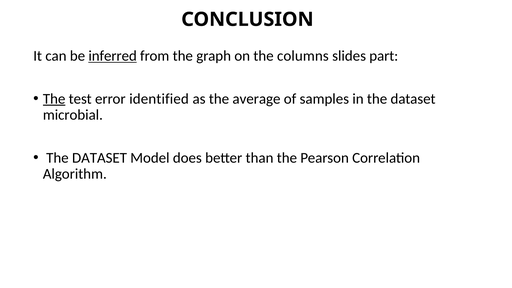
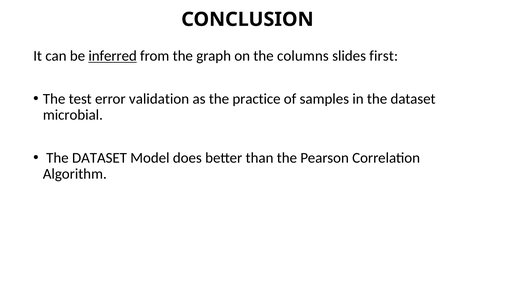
part: part -> first (384, 56)
The underline: present -> none (54, 99)
identified: identified -> validation (159, 99)
average: average -> practice (257, 99)
